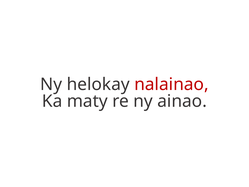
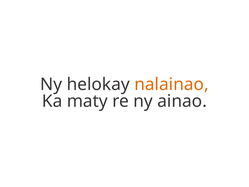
nalainao colour: red -> orange (171, 84)
